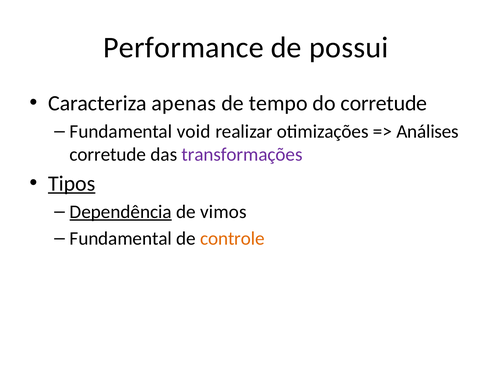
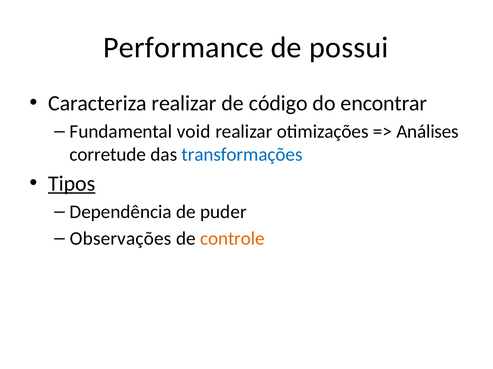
Caracteriza apenas: apenas -> realizar (184, 103)
tempo: tempo -> código (278, 103)
do corretude: corretude -> encontrar (384, 103)
transformações colour: purple -> blue (242, 155)
Dependência underline: present -> none (121, 212)
vimos: vimos -> puder (223, 212)
Fundamental: Fundamental -> Observações (121, 239)
